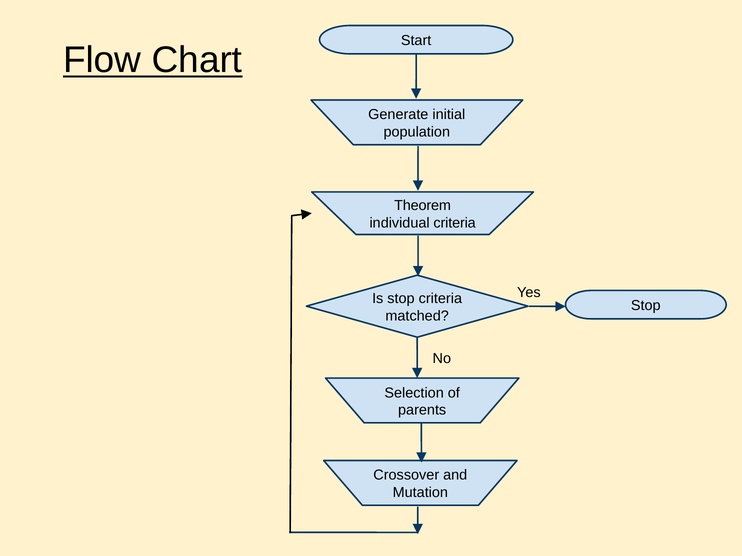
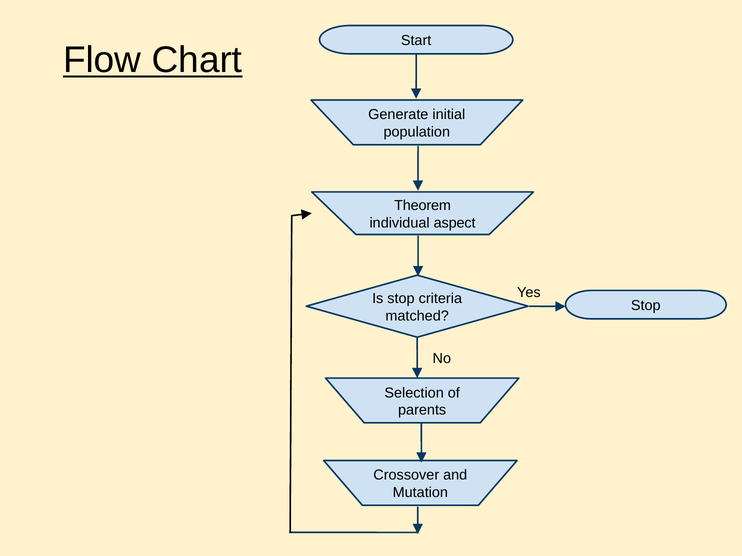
individual criteria: criteria -> aspect (455, 223)
